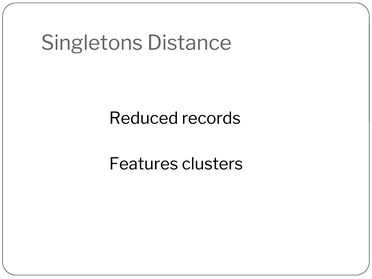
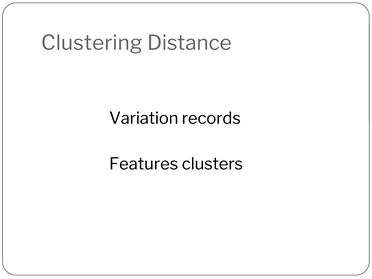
Singletons: Singletons -> Clustering (92, 43)
Reduced: Reduced -> Variation (144, 118)
